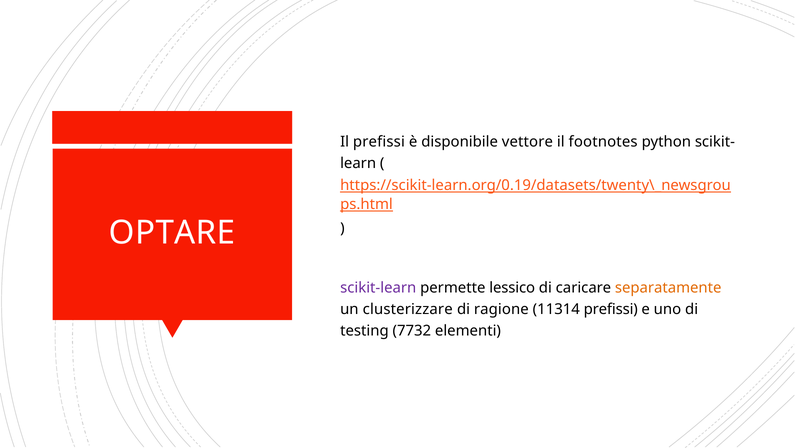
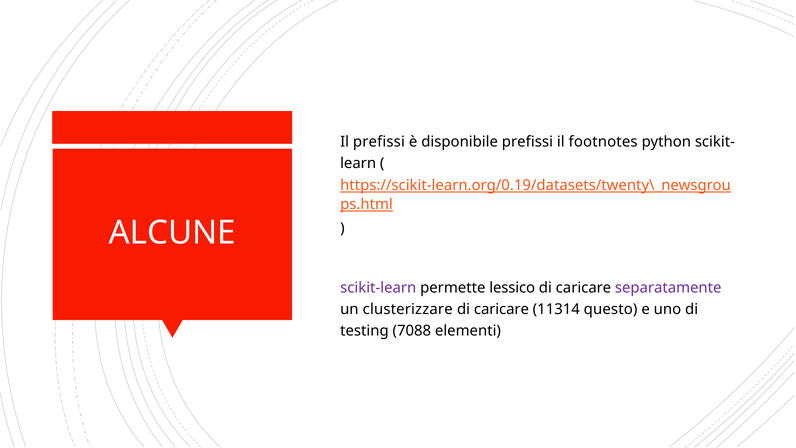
disponibile vettore: vettore -> prefissi (527, 142)
OPTARE: OPTARE -> ALCUNE (172, 233)
separatamente colour: orange -> purple (668, 288)
ragione: ragione -> caricare (501, 309)
11314 prefissi: prefissi -> questo (611, 309)
7732: 7732 -> 7088 (412, 330)
